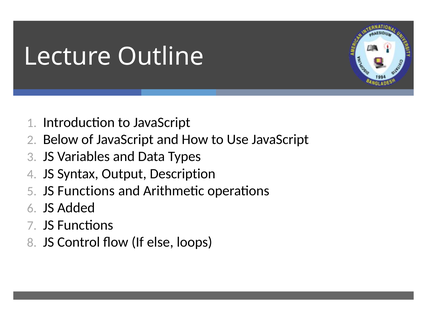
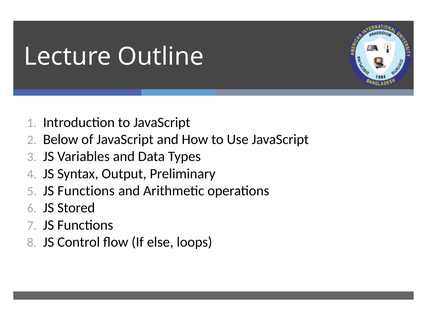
Description: Description -> Preliminary (183, 173)
Added: Added -> Stored (76, 207)
